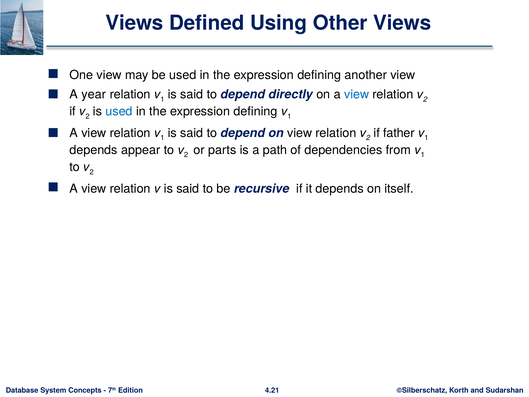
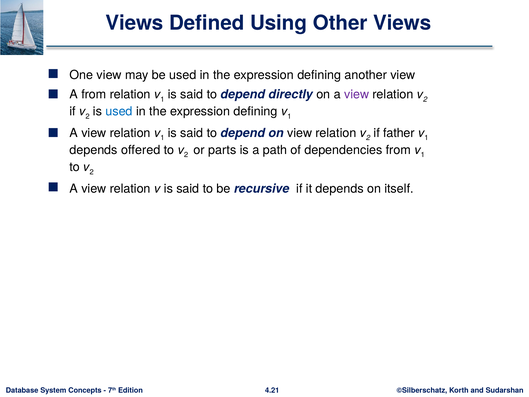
A year: year -> from (94, 94)
view colour: blue -> purple (357, 94)
appear: appear -> offered (141, 150)
